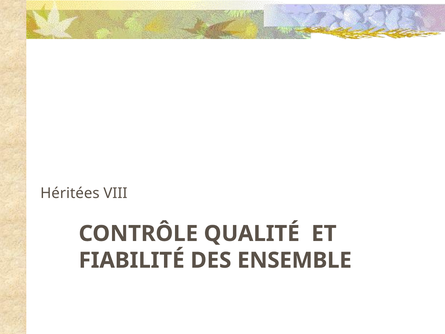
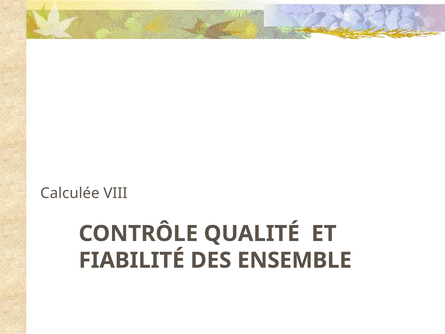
Héritées: Héritées -> Calculée (70, 193)
